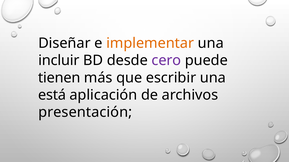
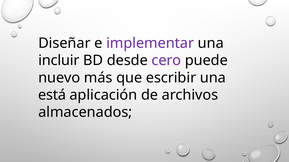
implementar colour: orange -> purple (150, 43)
tienen: tienen -> nuevo (59, 78)
presentación: presentación -> almacenados (85, 113)
